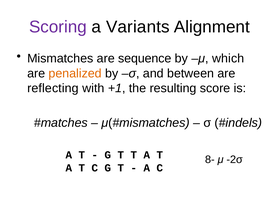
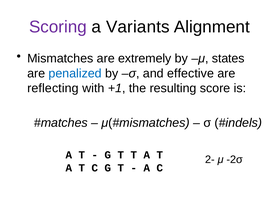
sequence: sequence -> extremely (145, 59)
which: which -> states (228, 59)
penalized colour: orange -> blue (75, 73)
between: between -> effective (191, 73)
8-: 8- -> 2- (210, 160)
